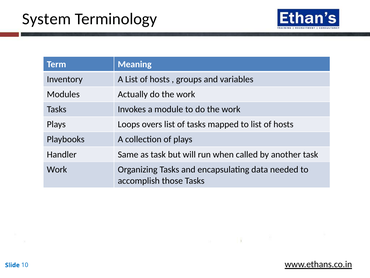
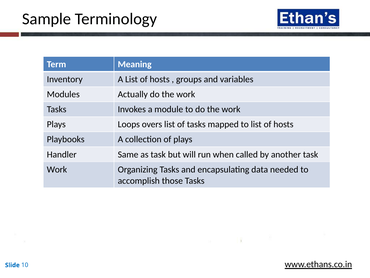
System: System -> Sample (47, 19)
